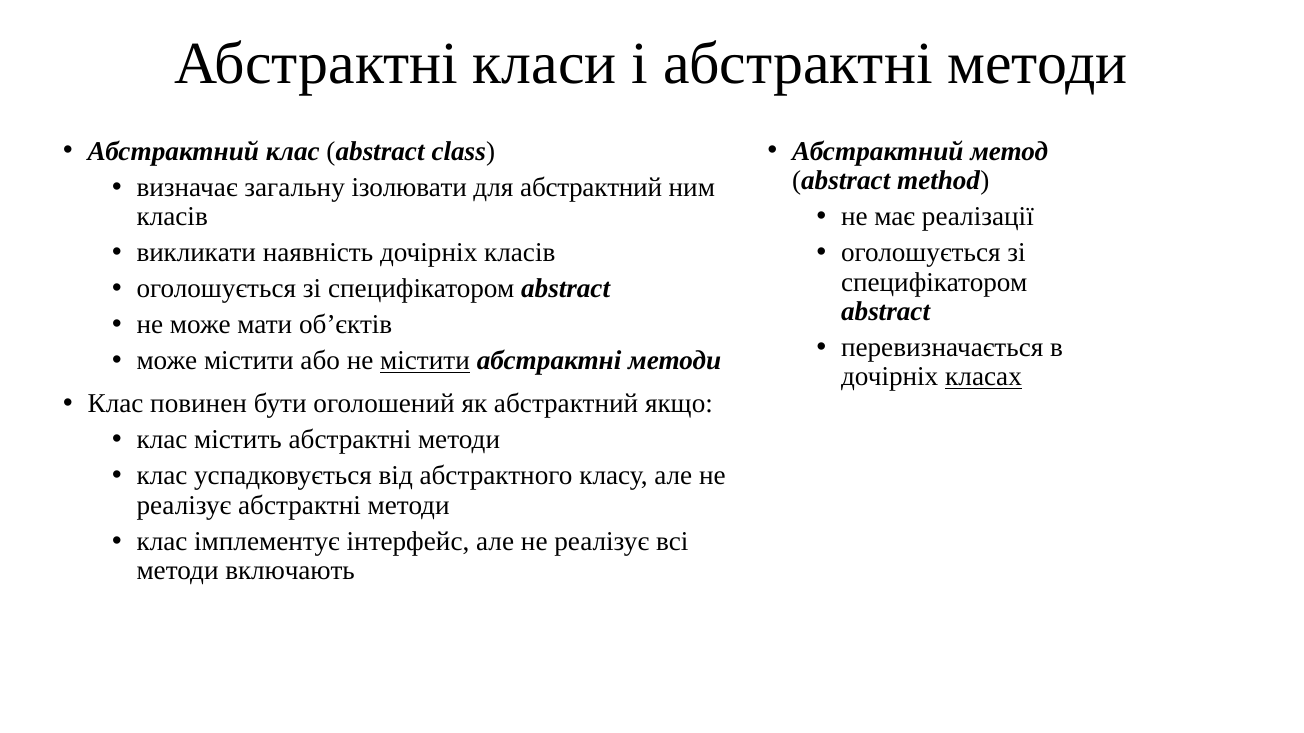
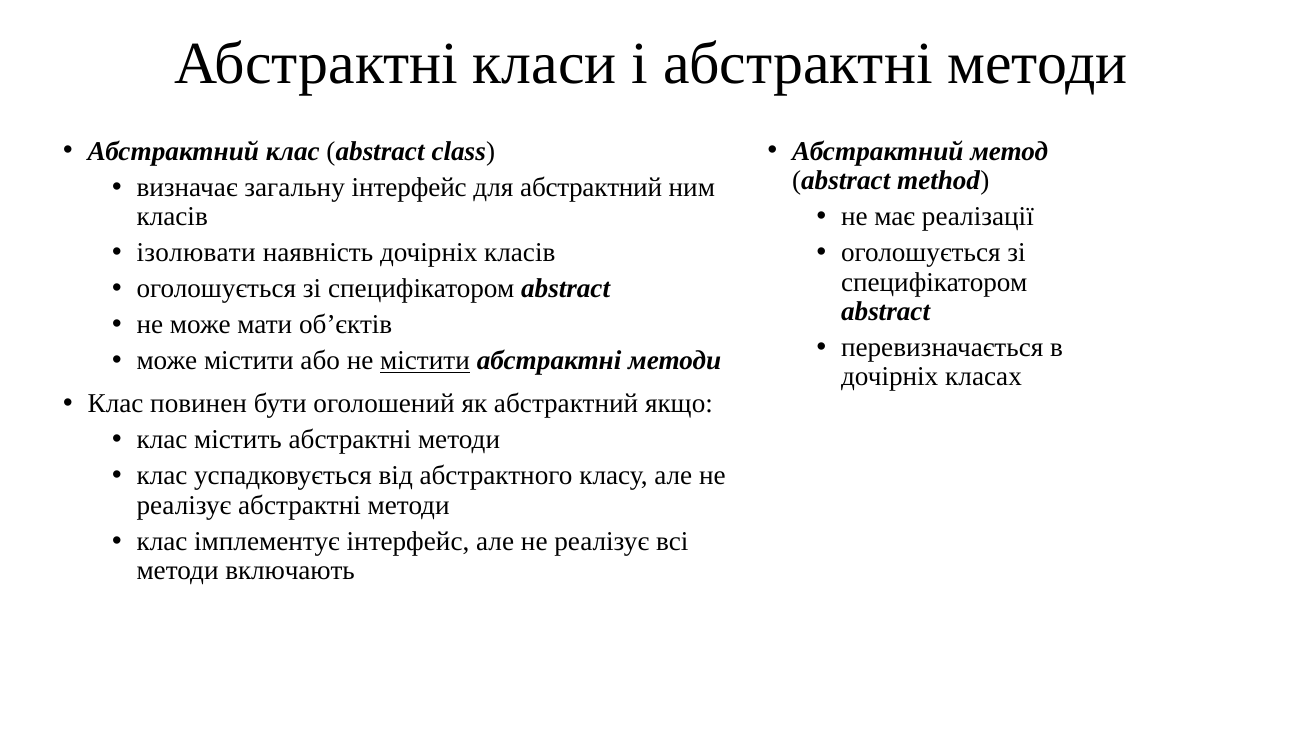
загальну ізолювати: ізолювати -> інтерфейс (409, 187)
викликати: викликати -> ізолювати (196, 253)
класах underline: present -> none (984, 377)
